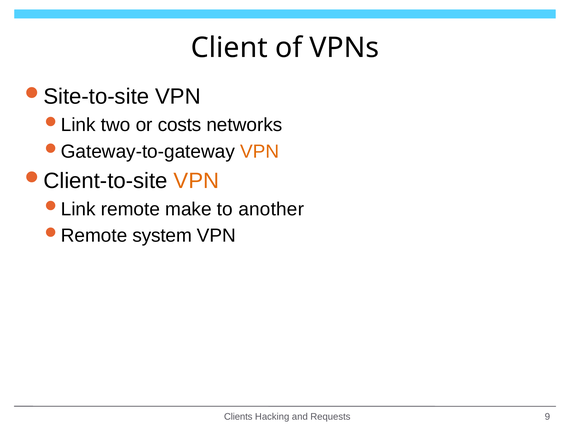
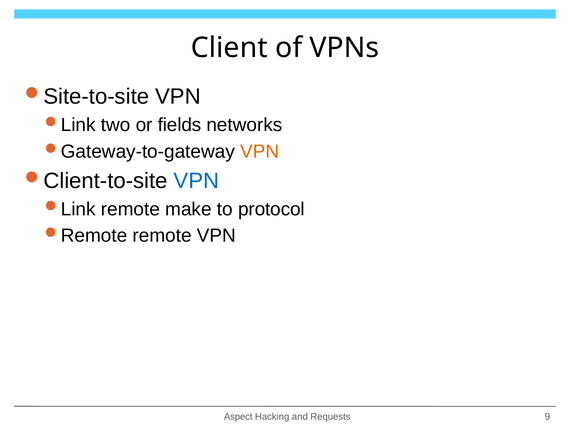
costs: costs -> fields (180, 125)
VPN colour: orange -> blue (196, 181)
another: another -> protocol (271, 209)
system: system -> remote (162, 236)
Clients: Clients -> Aspect (238, 417)
